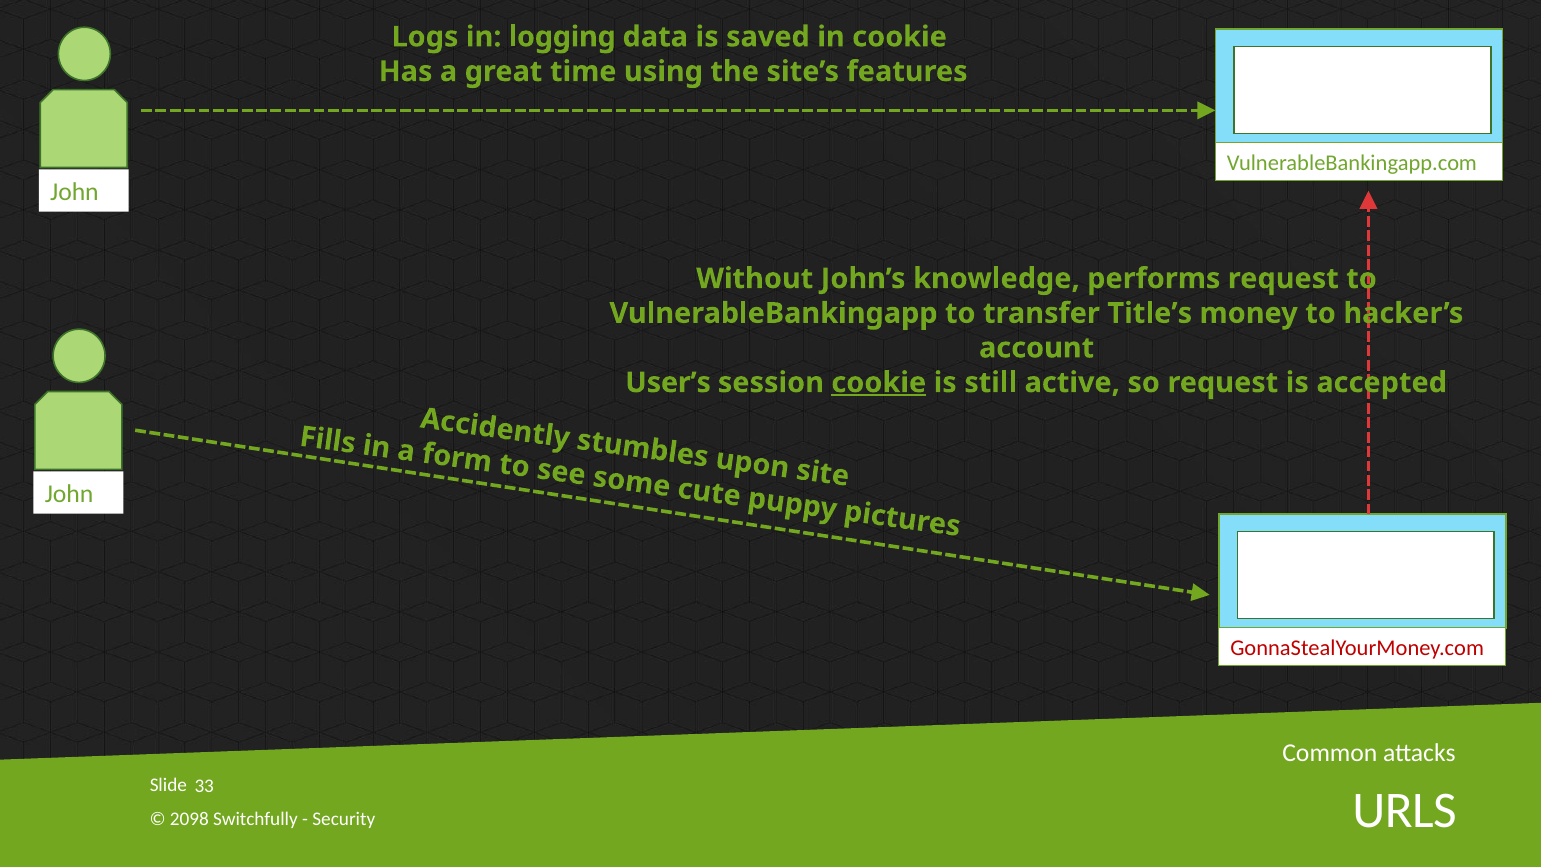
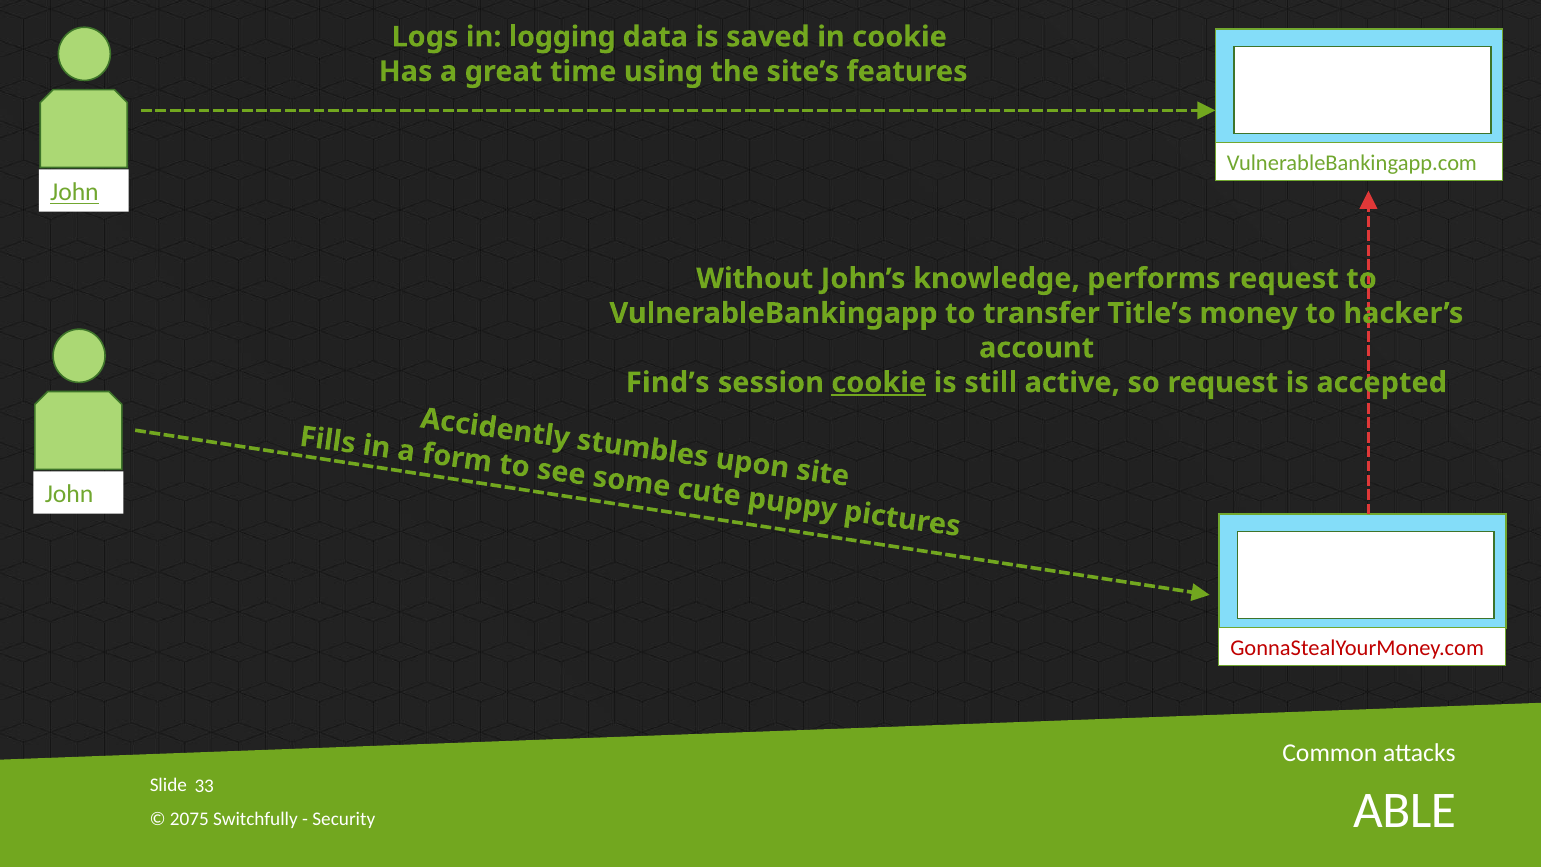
John underline: none -> present (74, 192)
User’s: User’s -> Find’s (668, 383)
2098: 2098 -> 2075 (189, 819)
URLS: URLS -> ABLE (1405, 811)
